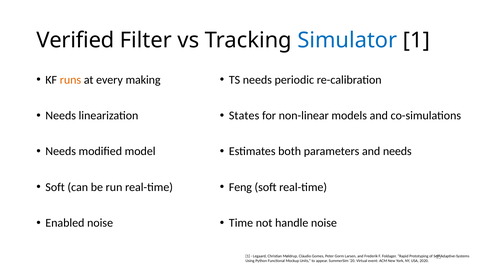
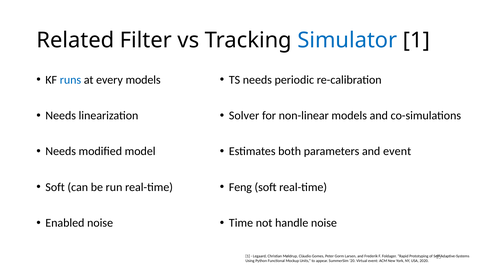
Verified: Verified -> Related (75, 40)
runs colour: orange -> blue (70, 80)
every making: making -> models (143, 80)
States: States -> Solver (244, 116)
and needs: needs -> event (397, 151)
